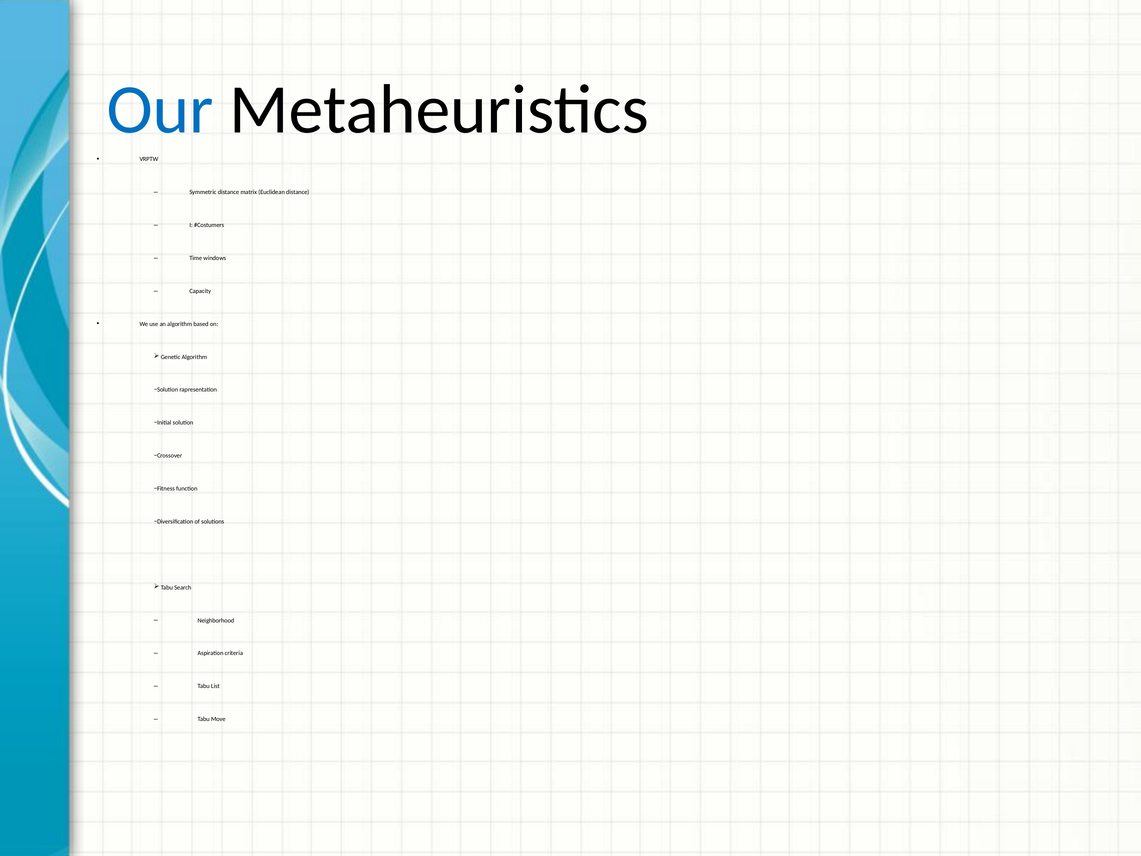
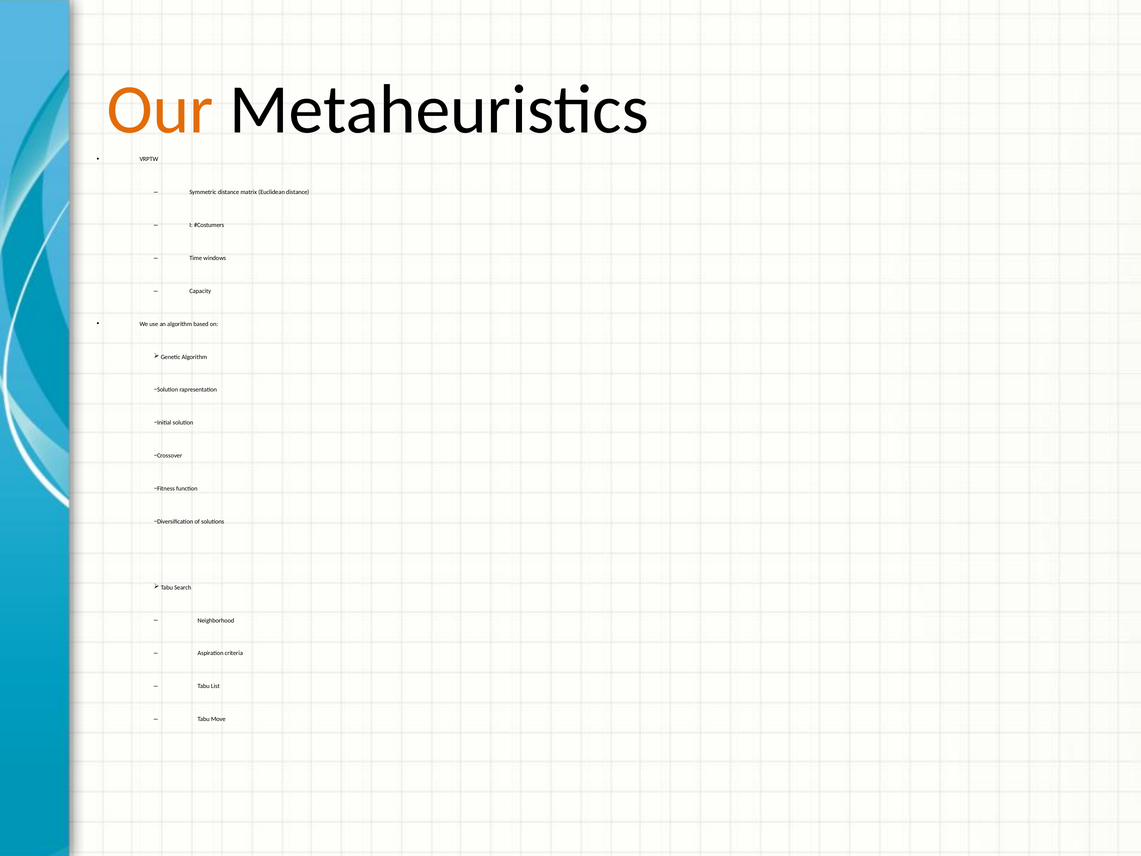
Our colour: blue -> orange (160, 110)
